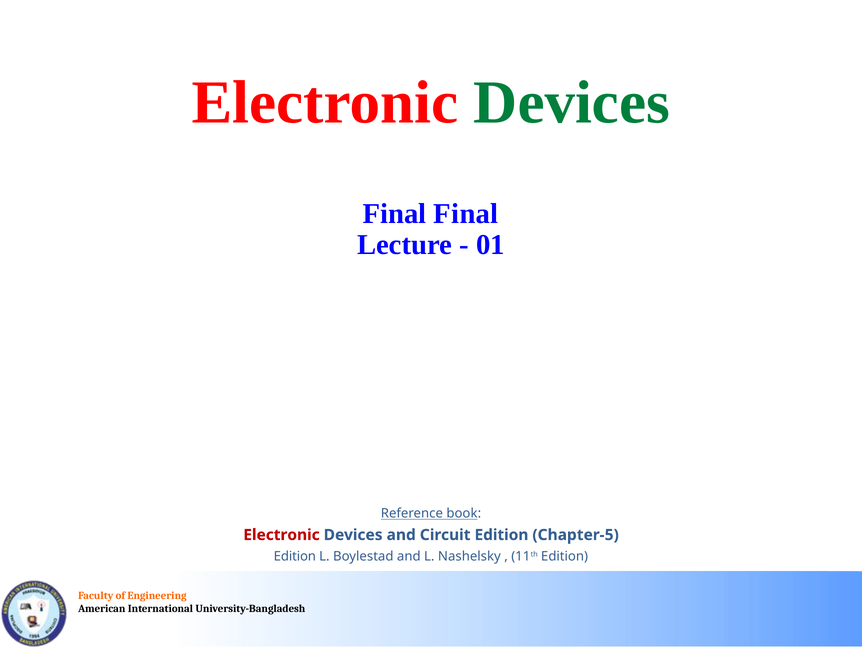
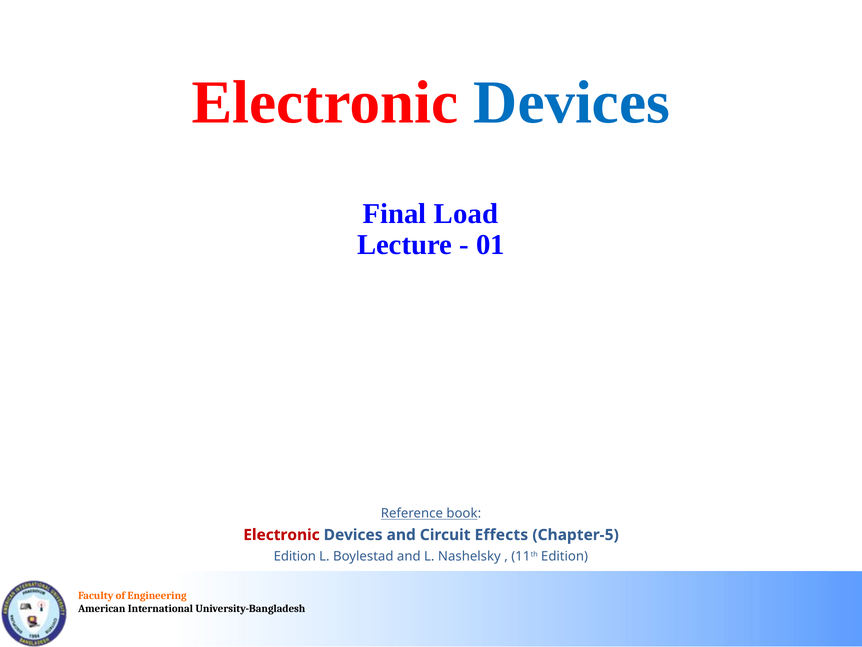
Devices colour: green -> blue (572, 103)
Final Final: Final -> Load (466, 214)
Circuit Edition: Edition -> Effects (501, 535)
